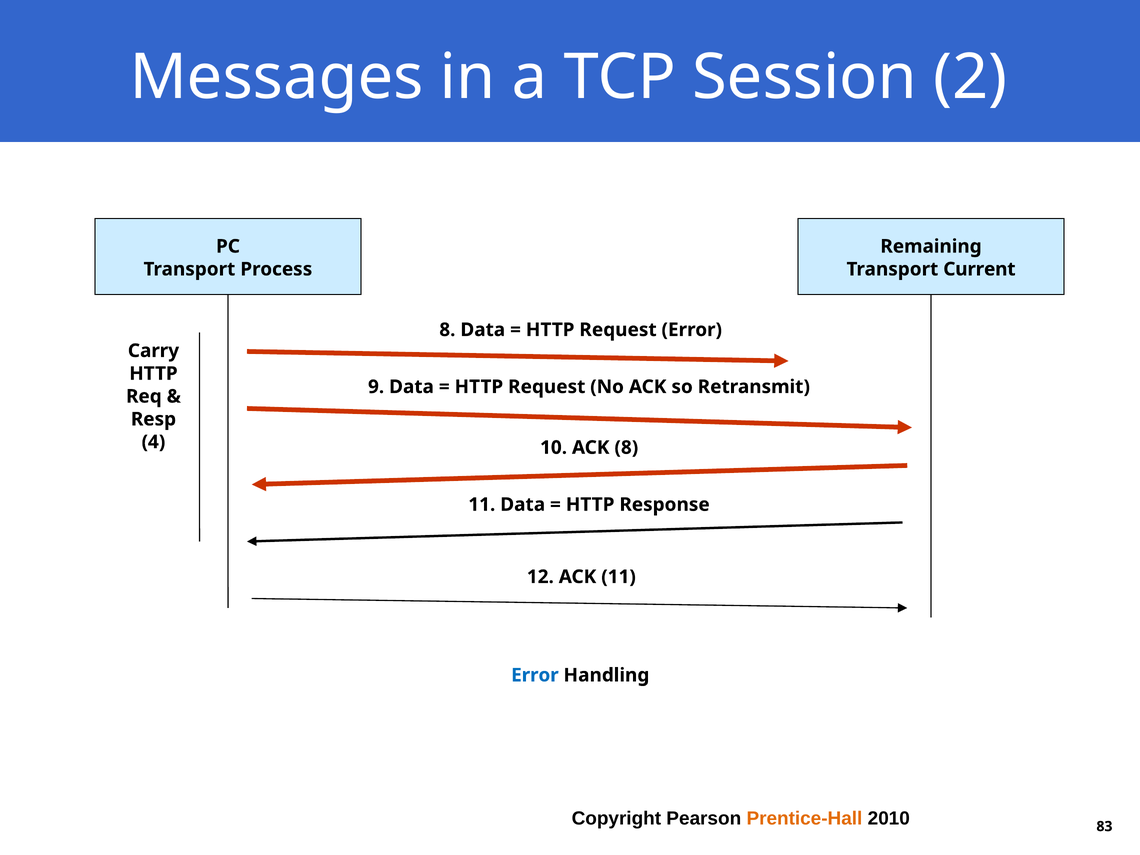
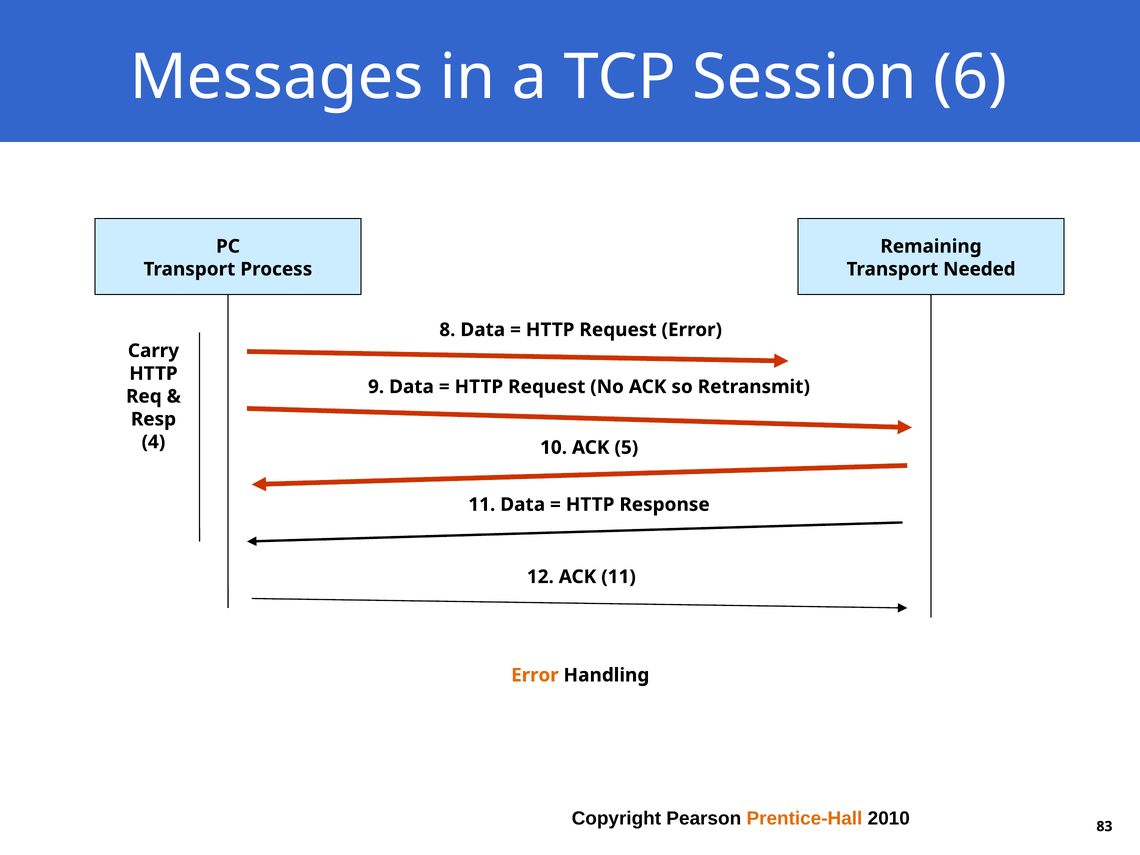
2: 2 -> 6 (970, 77)
Current: Current -> Needed (979, 269)
ACK 8: 8 -> 5 (626, 448)
Error colour: blue -> orange (535, 675)
